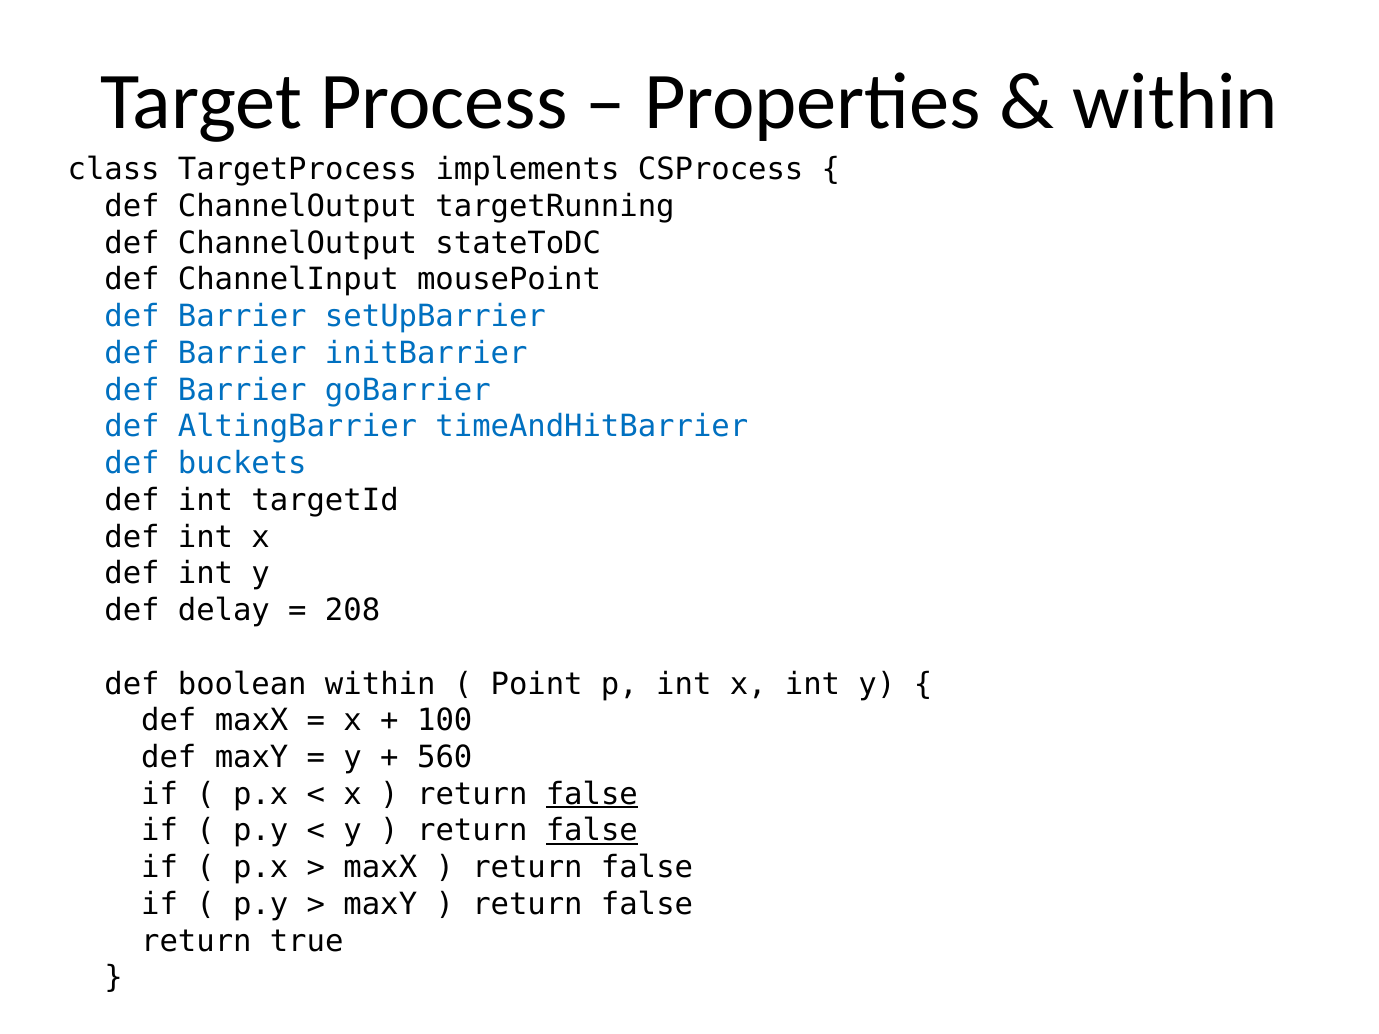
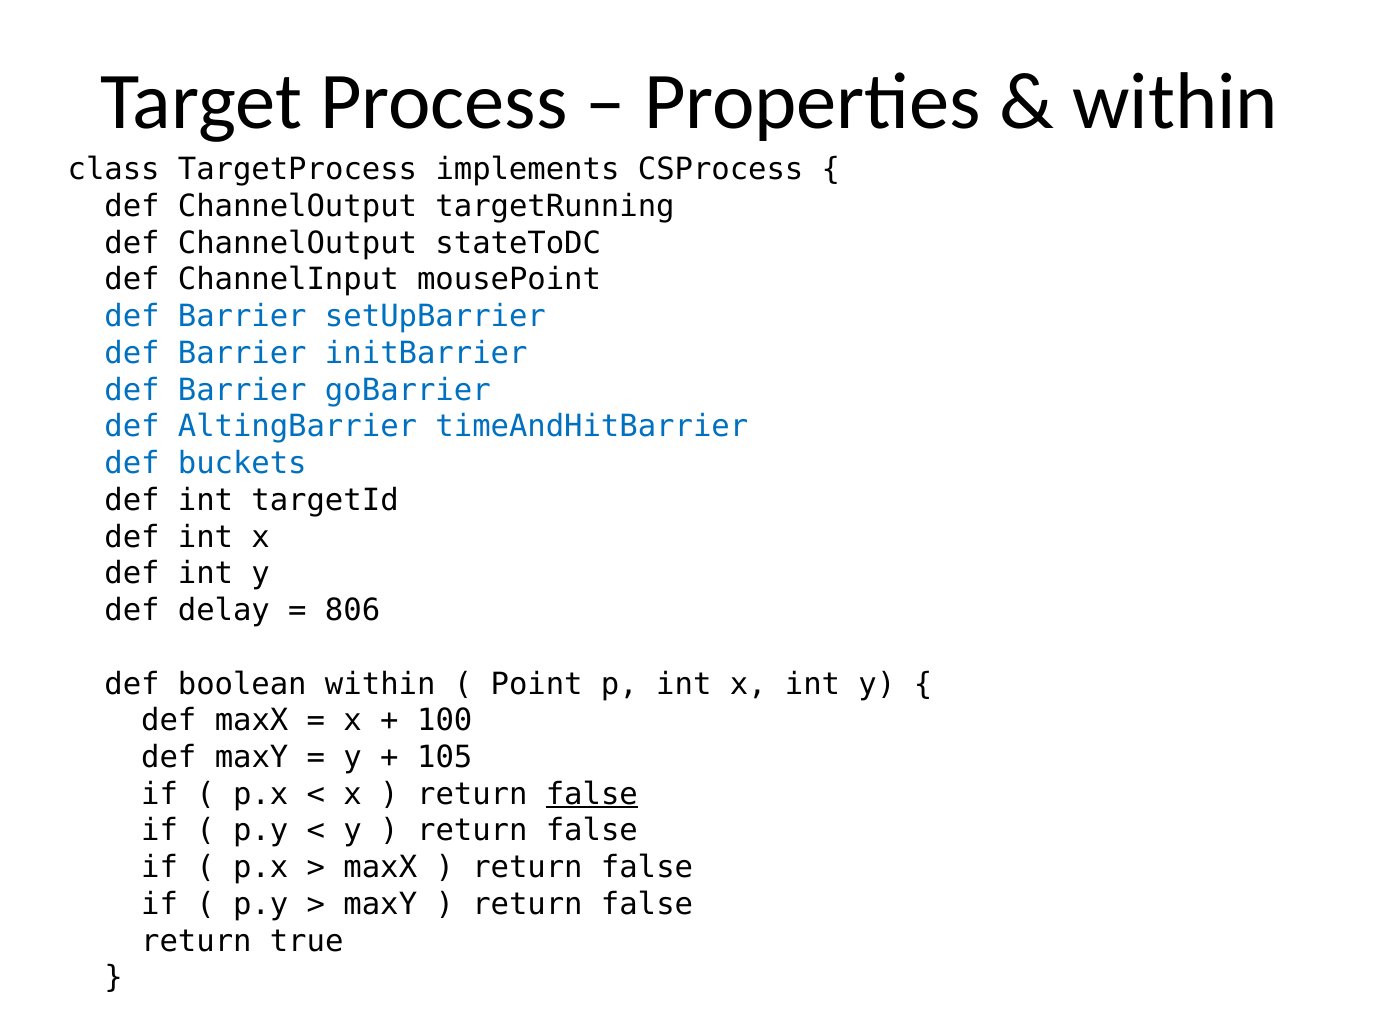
208: 208 -> 806 (353, 611)
560: 560 -> 105 (445, 758)
false underline: present -> none (592, 831)
